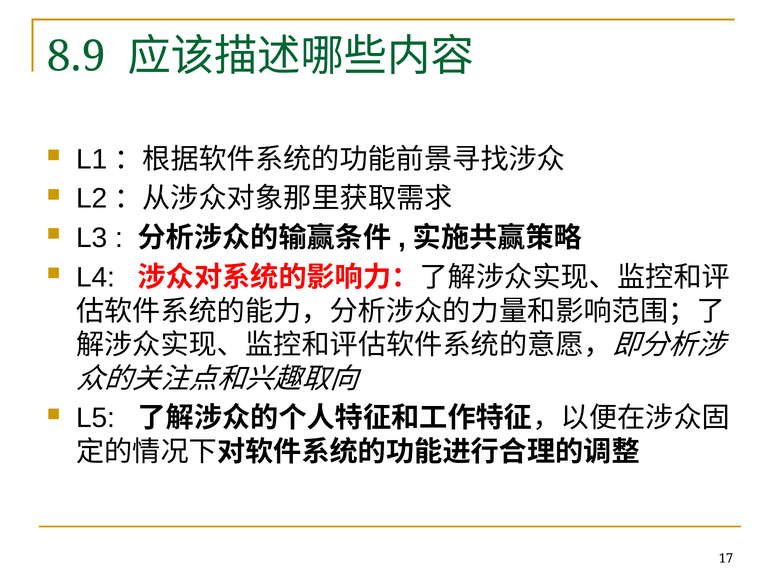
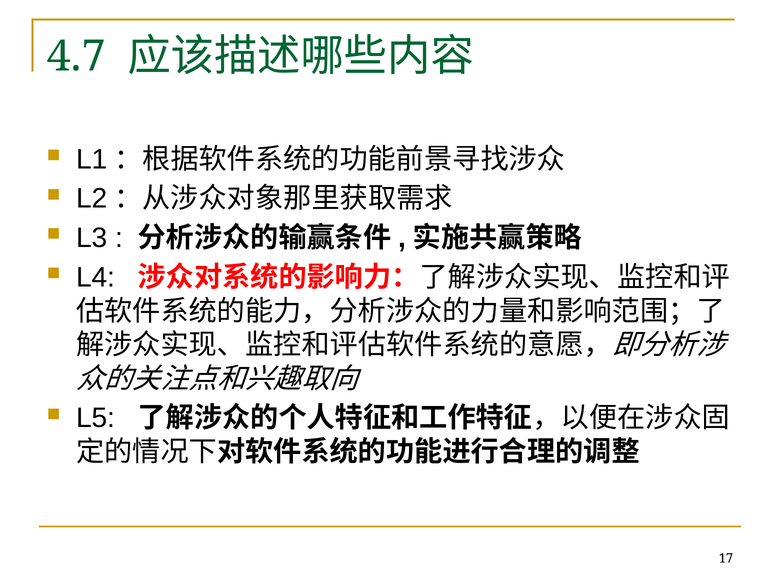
8.9: 8.9 -> 4.7 (76, 57)
